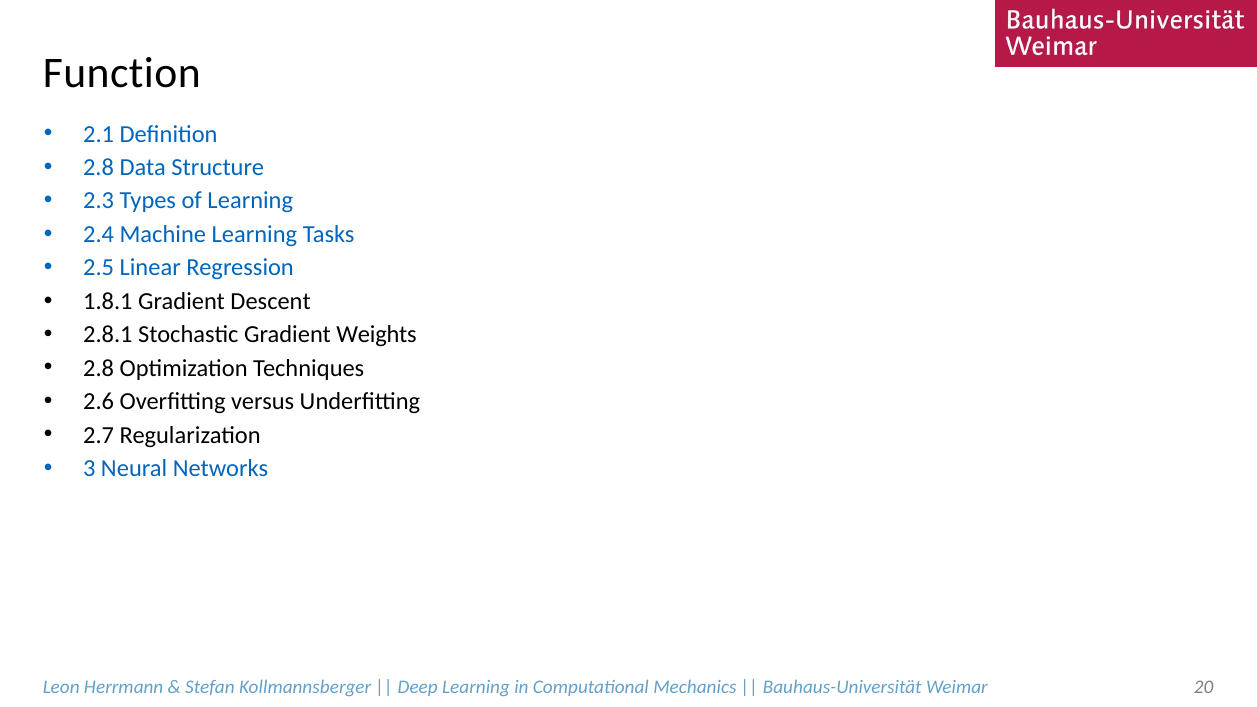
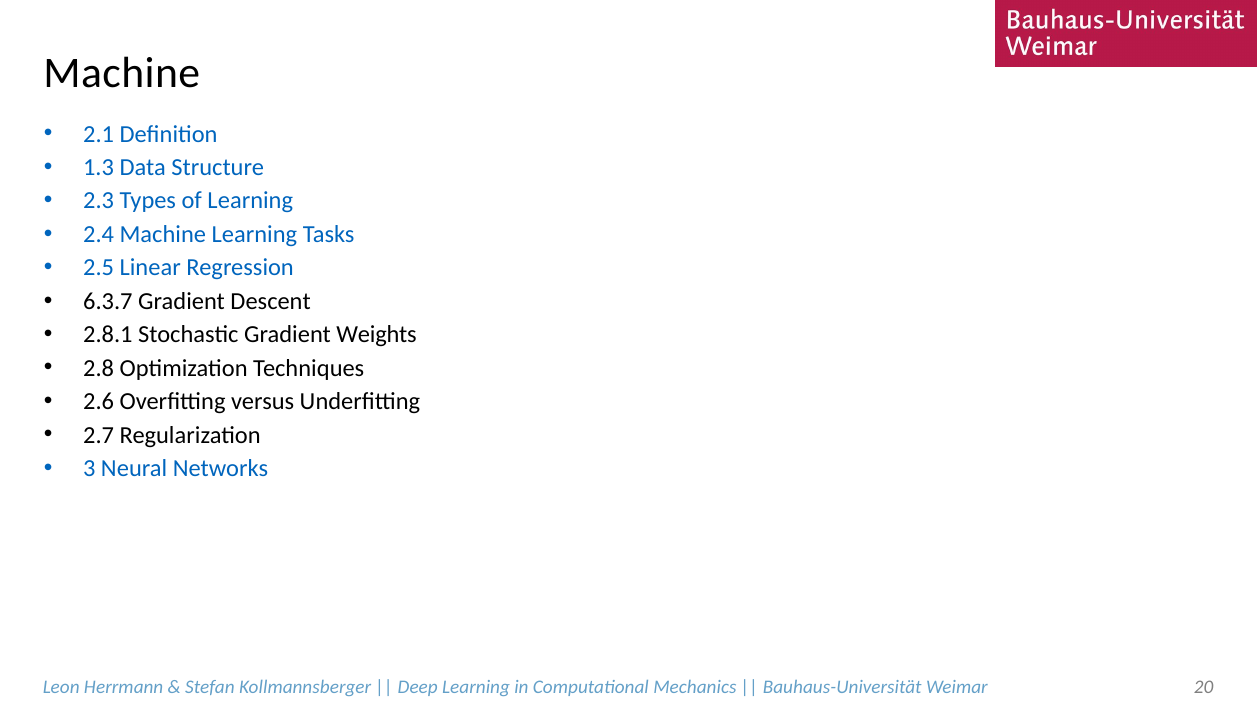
Function: Function -> Machine (122, 73)
2.8: 2.8 -> 1.3 (99, 167)
1.8.1: 1.8.1 -> 6.3.7 (108, 301)
